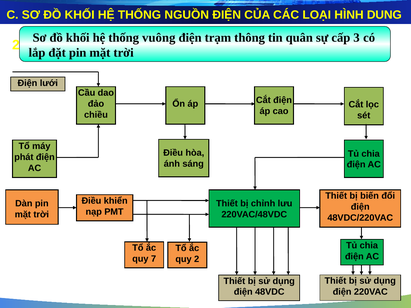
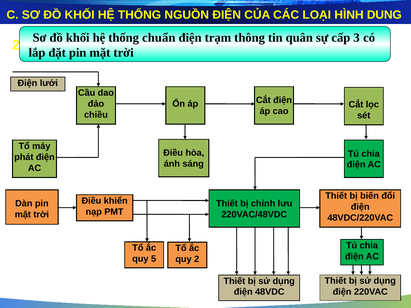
vuông: vuông -> chuẩn (159, 38)
7: 7 -> 5 (154, 259)
